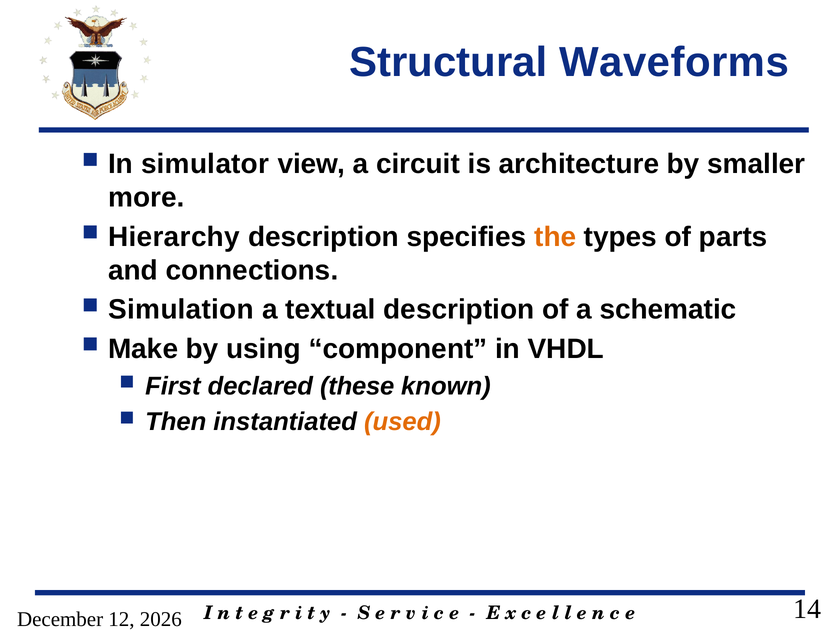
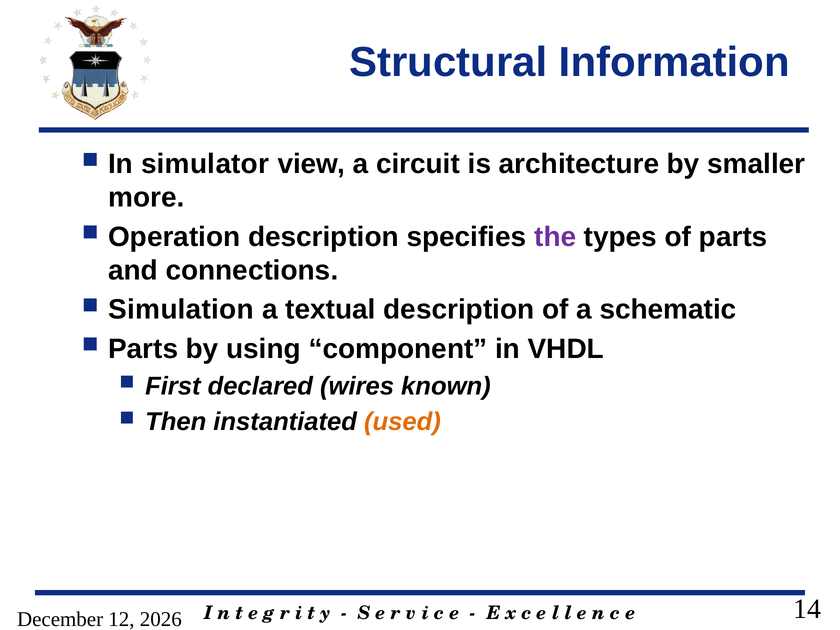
Waveforms: Waveforms -> Information (674, 62)
Hierarchy: Hierarchy -> Operation (174, 237)
the colour: orange -> purple (555, 237)
Make: Make -> Parts (143, 349)
these: these -> wires (357, 386)
